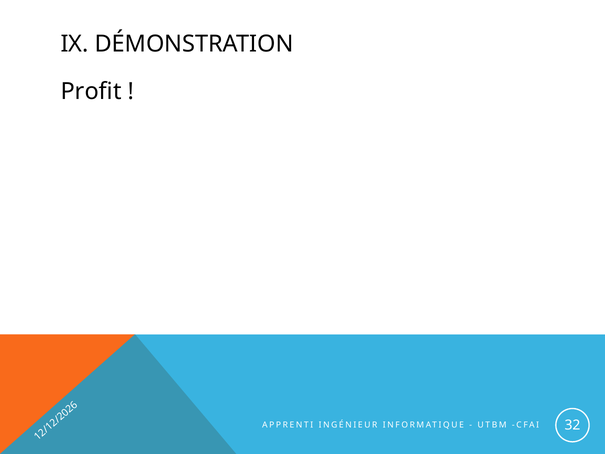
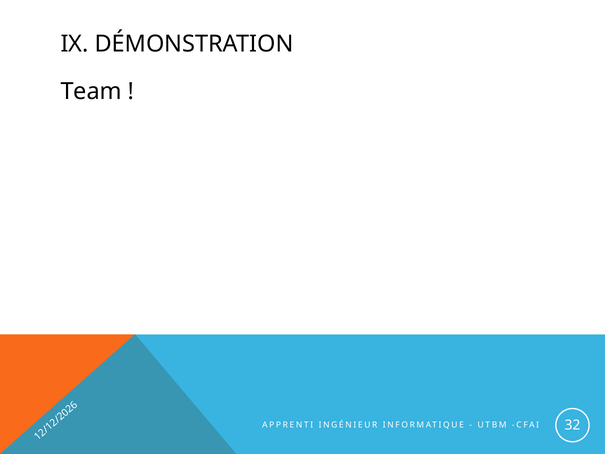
Profit: Profit -> Team (91, 92)
